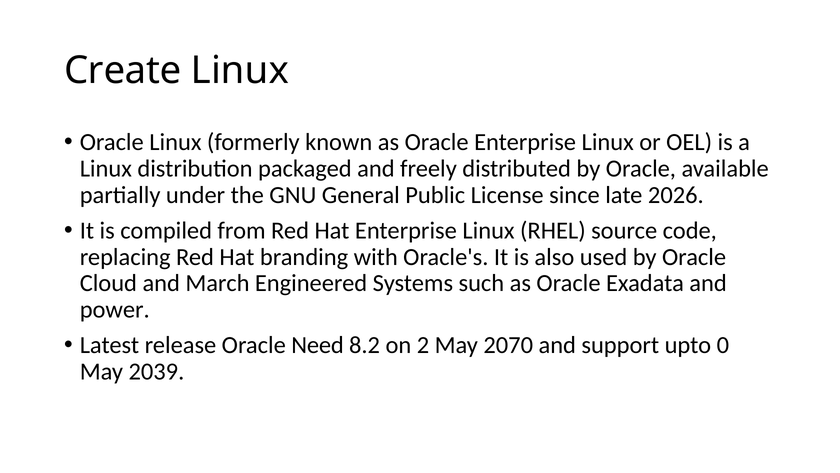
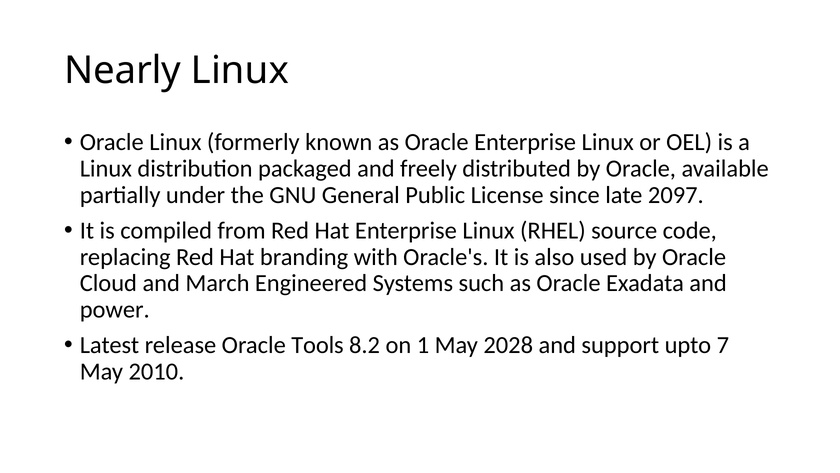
Create: Create -> Nearly (123, 71)
2026: 2026 -> 2097 (676, 195)
Need: Need -> Tools (318, 345)
2: 2 -> 1 (423, 345)
2070: 2070 -> 2028 (508, 345)
0: 0 -> 7 (723, 345)
2039: 2039 -> 2010 (156, 371)
